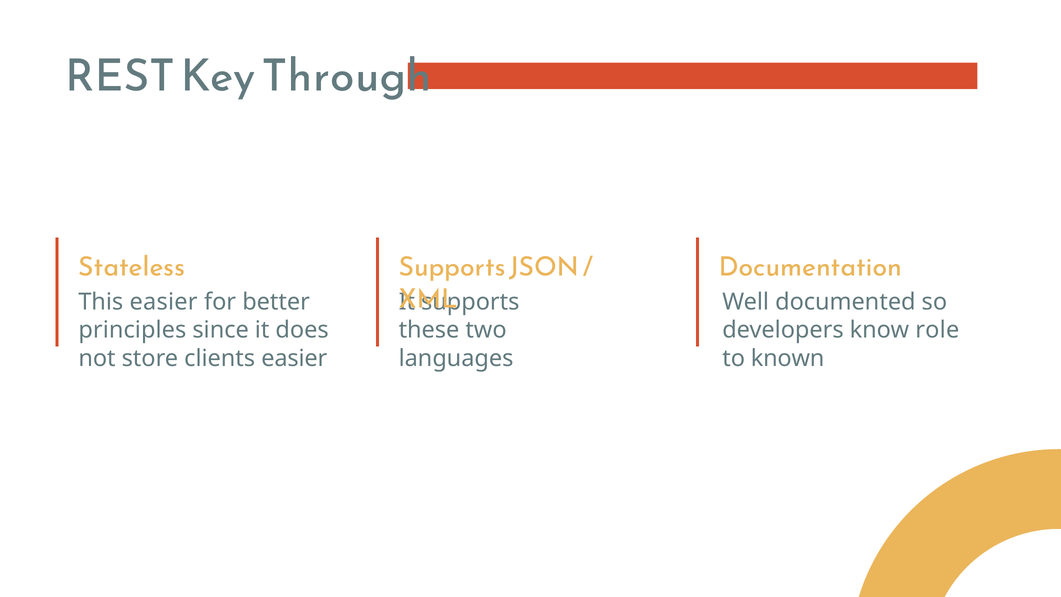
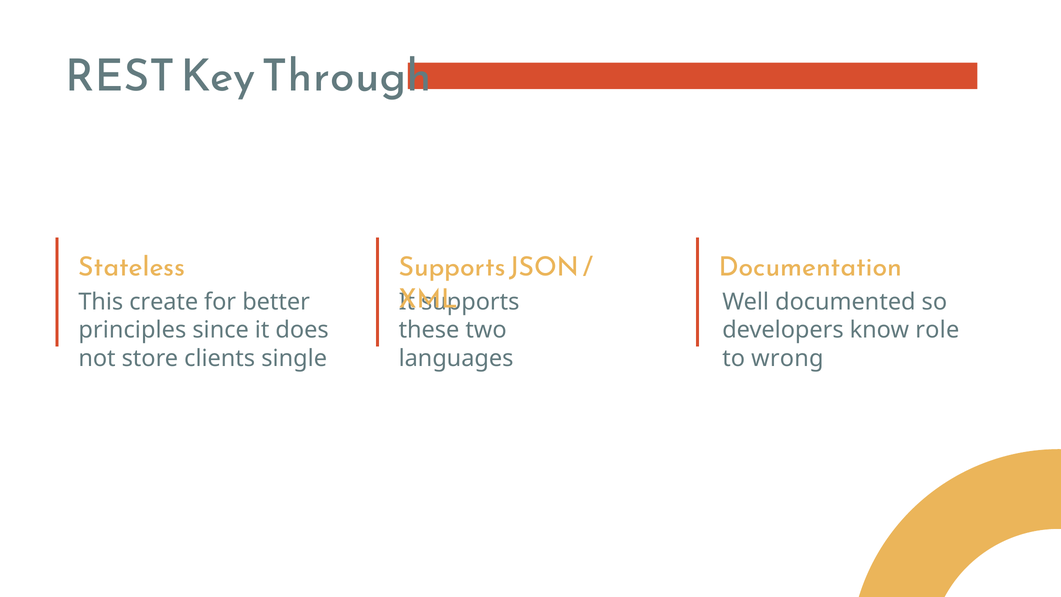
This easier: easier -> create (164, 302)
clients easier: easier -> single (294, 358)
known: known -> wrong (787, 358)
